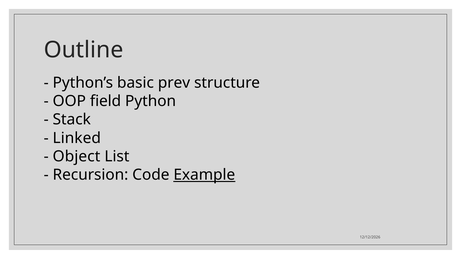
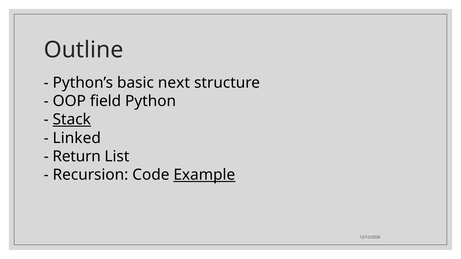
prev: prev -> next (174, 83)
Stack underline: none -> present (72, 120)
Object: Object -> Return (77, 157)
